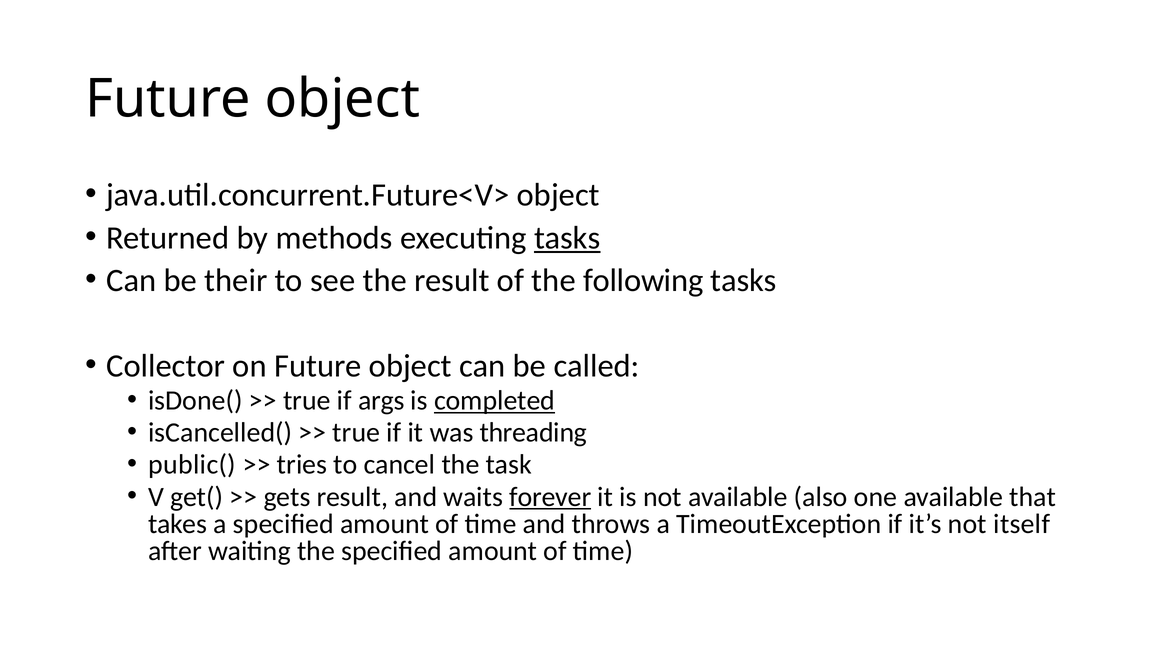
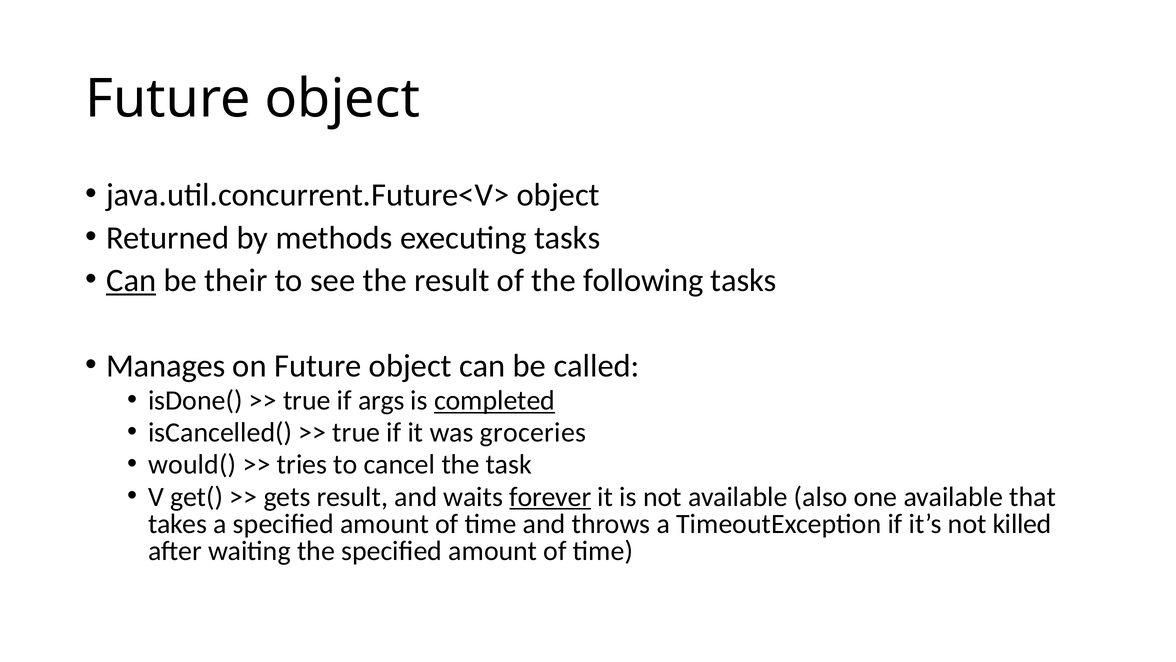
tasks underline: present -> none (567, 238)
Can underline: none -> present (131, 280)
Collector: Collector -> Manages (166, 366)
threading: threading -> groceries (533, 432)
public(: public( -> would( (192, 464)
itself: itself -> killed (1022, 524)
